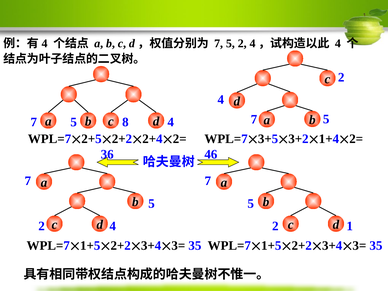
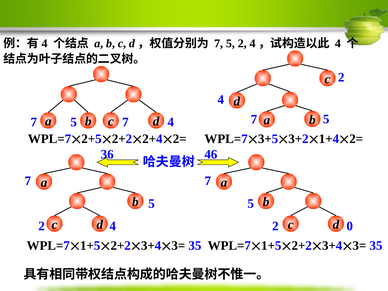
5 8: 8 -> 7 (125, 122)
1: 1 -> 0 (350, 226)
